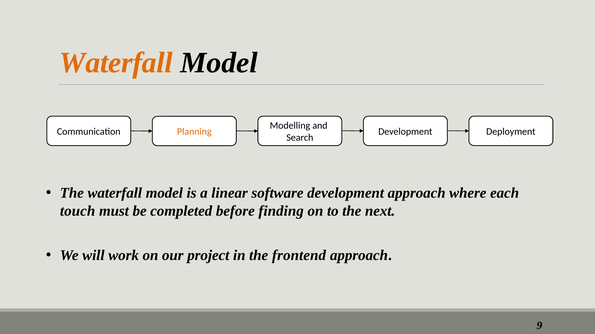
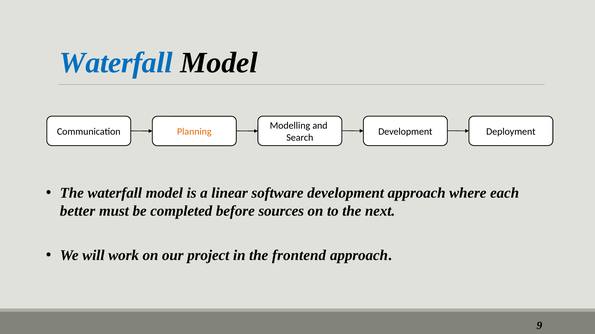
Waterfall colour: orange -> blue (116, 63)
touch: touch -> better (78, 211)
finding: finding -> sources (281, 211)
